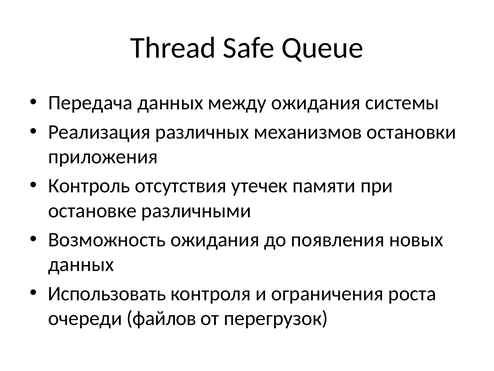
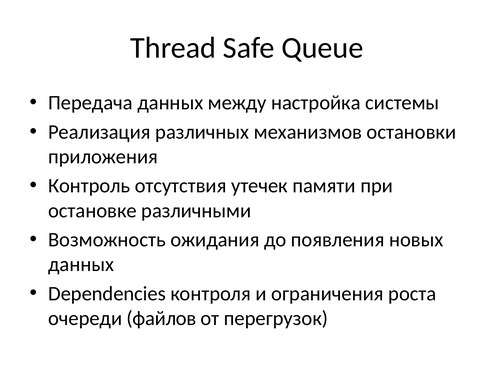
между ожидания: ожидания -> настройка (316, 103)
Использовать: Использовать -> Dependencies (107, 293)
